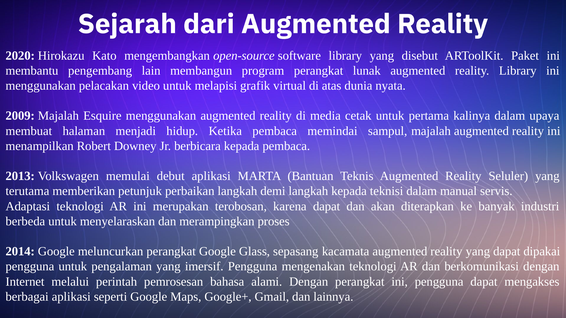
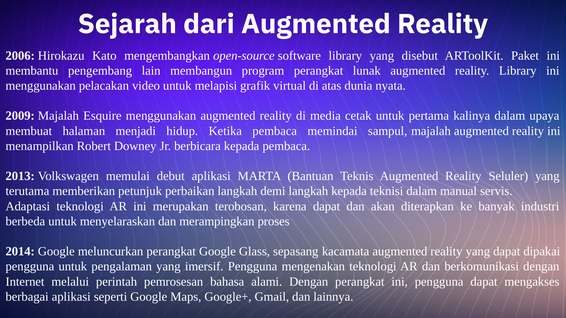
2020: 2020 -> 2006 (20, 56)
